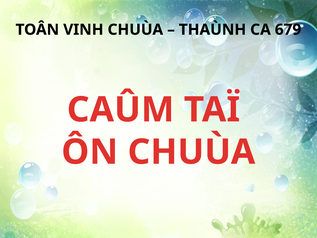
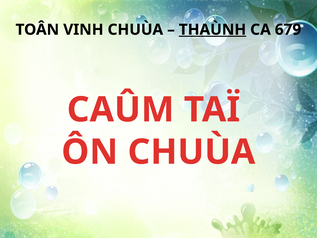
THAÙNH underline: none -> present (213, 30)
